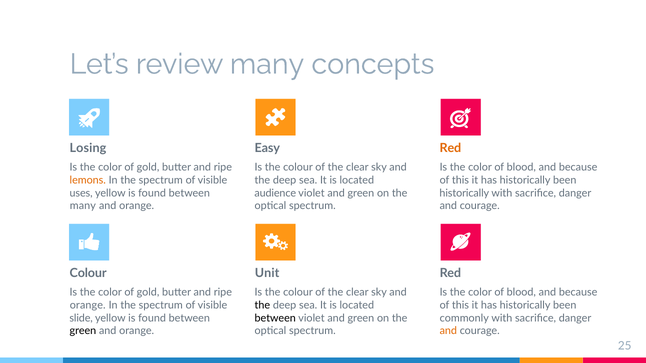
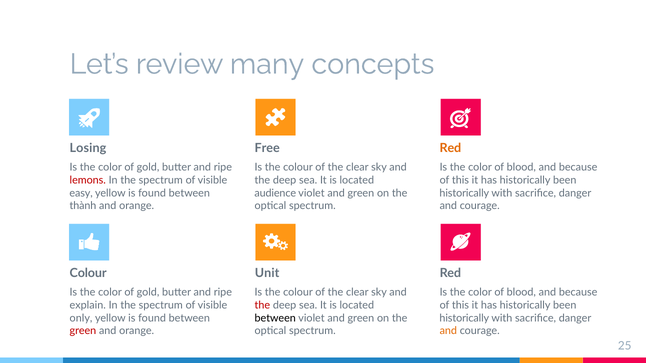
Easy: Easy -> Free (267, 148)
lemons colour: orange -> red (88, 180)
uses: uses -> easy (81, 193)
many: many -> thành (83, 206)
orange: orange -> explain (88, 305)
the colour: black -> red (262, 305)
slide: slide -> only (81, 318)
commonly: commonly -> historically (464, 318)
green colour: black -> red (83, 331)
